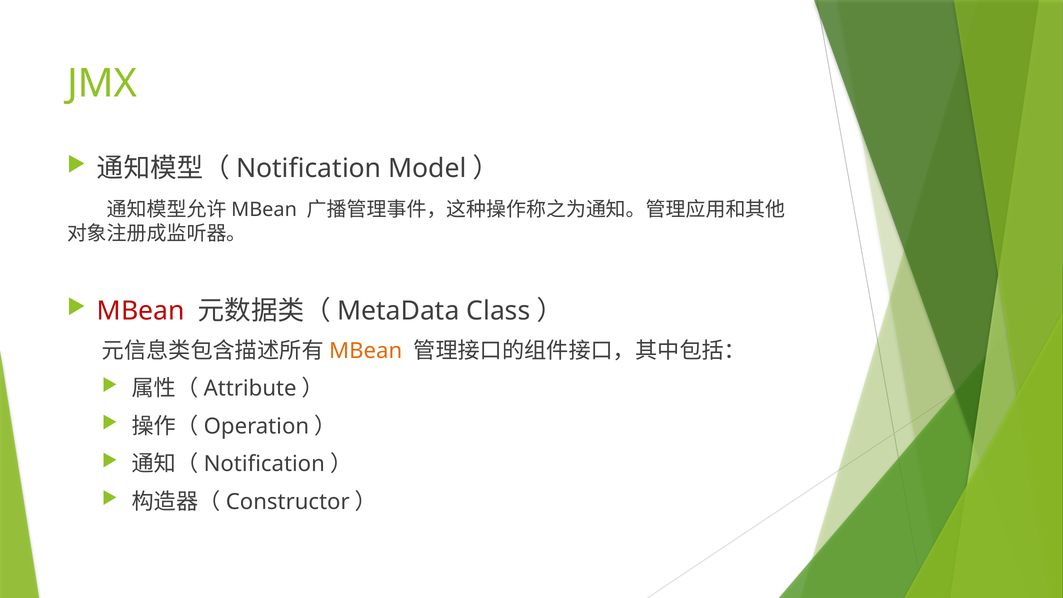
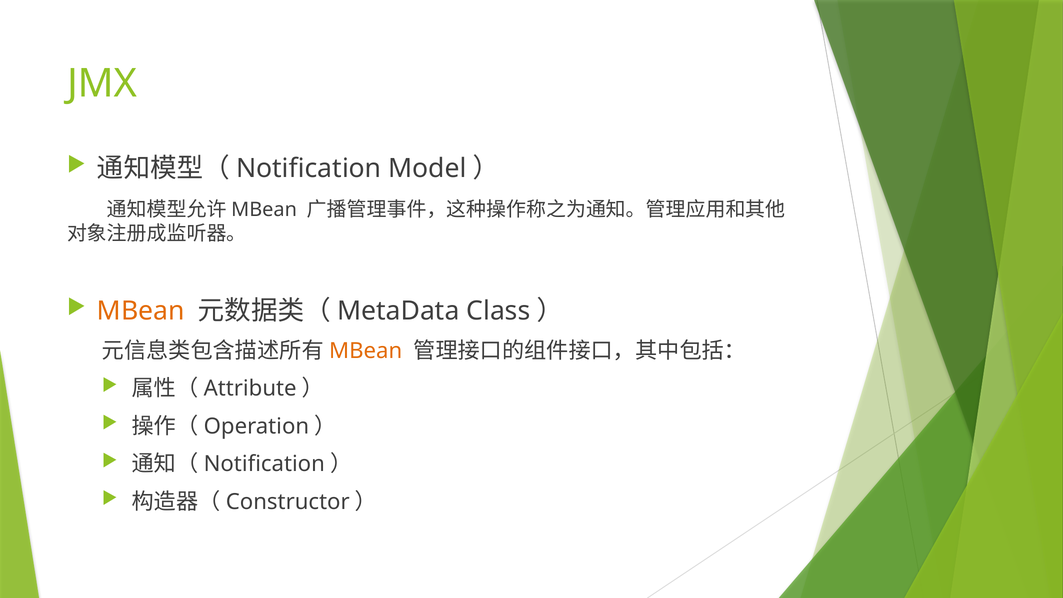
MBean colour: red -> orange (141, 311)
